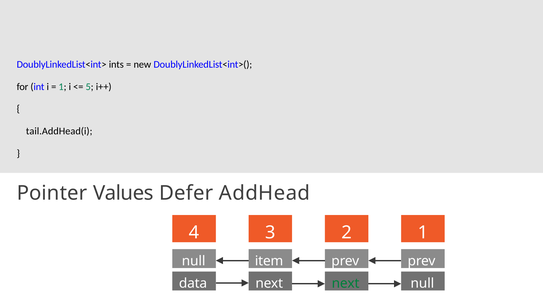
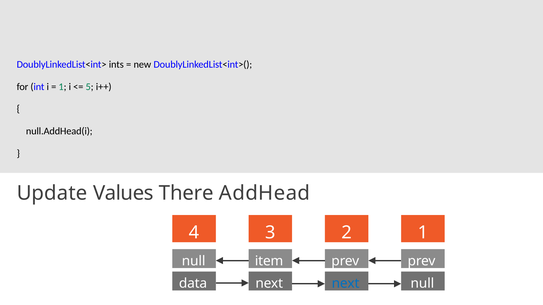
tail.AddHead(i: tail.AddHead(i -> null.AddHead(i (59, 131)
Pointer: Pointer -> Update (52, 193)
Defer: Defer -> There (186, 193)
next colour: green -> blue (346, 284)
